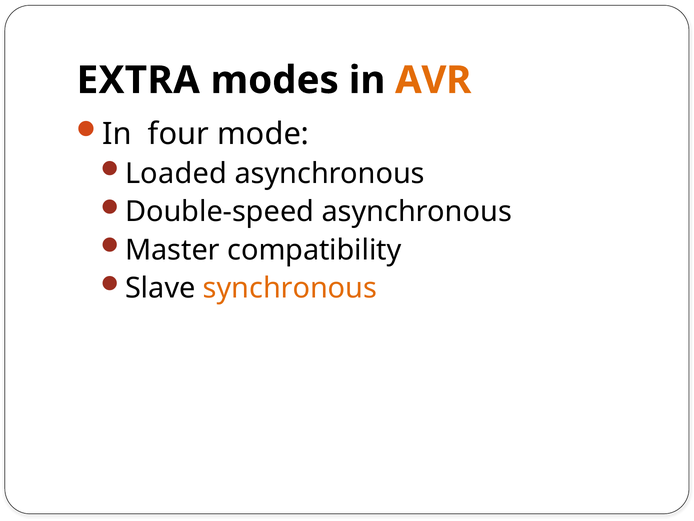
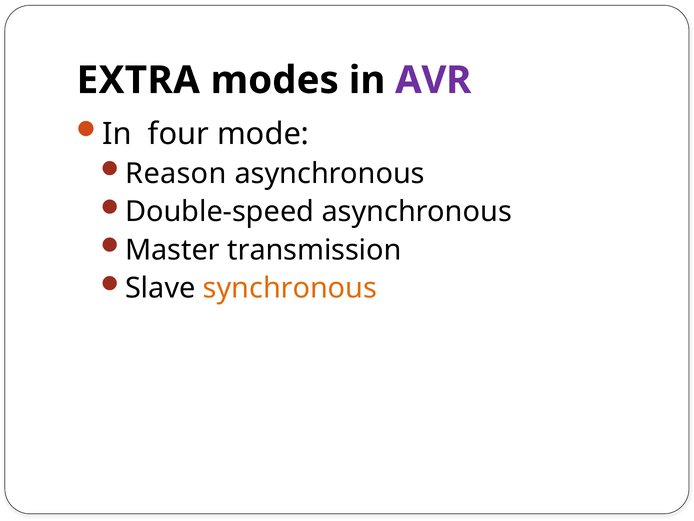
AVR colour: orange -> purple (433, 80)
Loaded: Loaded -> Reason (176, 173)
compatibility: compatibility -> transmission (314, 250)
